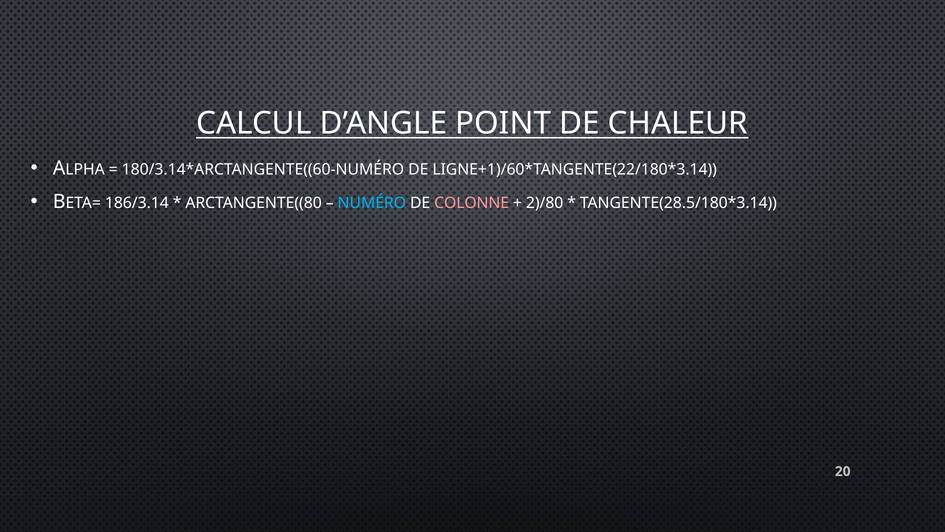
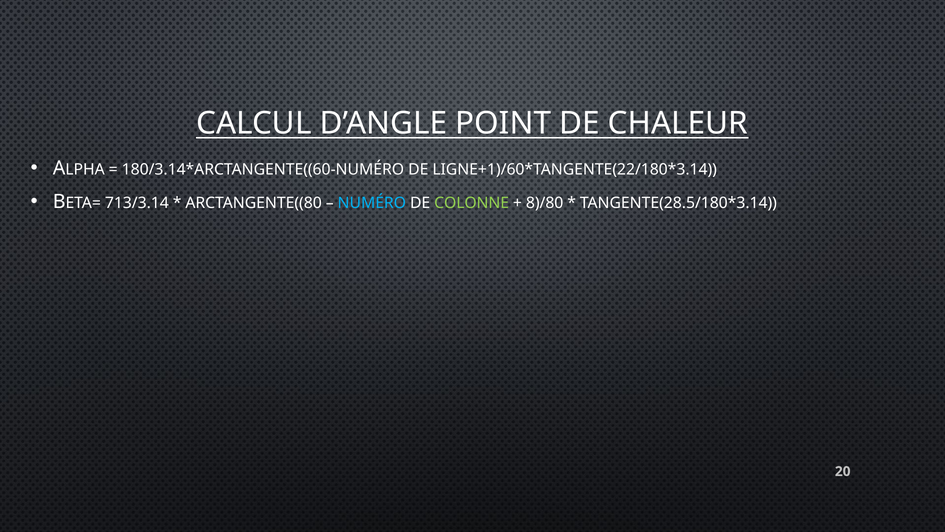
186/3.14: 186/3.14 -> 713/3.14 (137, 203)
COLONNE colour: pink -> light green (472, 203)
2)/80: 2)/80 -> 8)/80 (545, 203)
